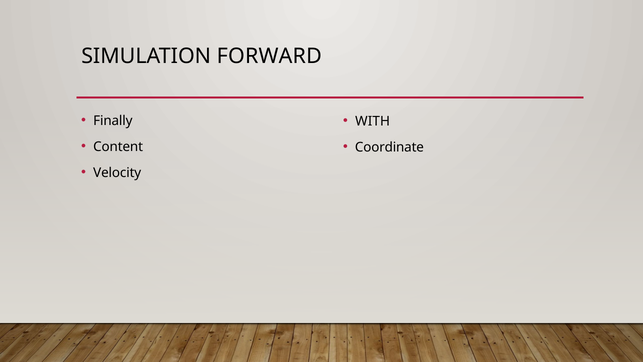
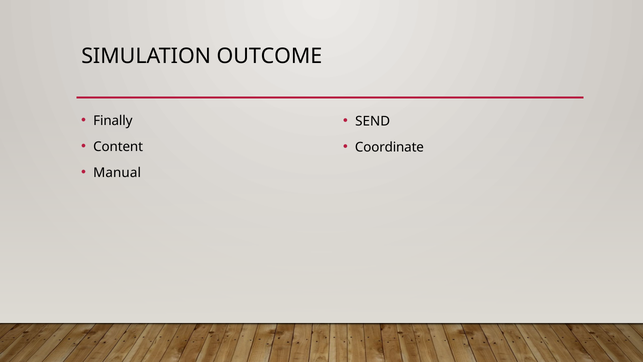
FORWARD: FORWARD -> OUTCOME (269, 56)
WITH: WITH -> SEND (373, 121)
Velocity: Velocity -> Manual (117, 173)
